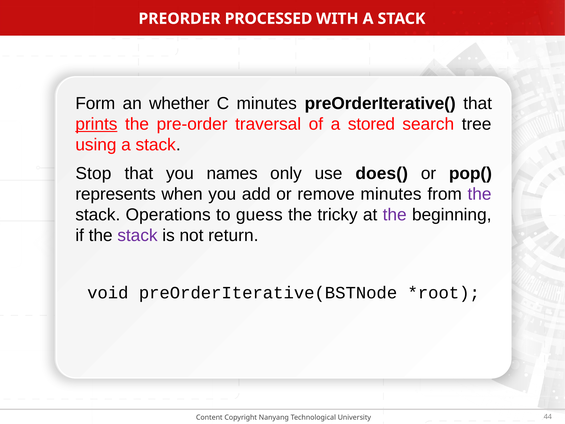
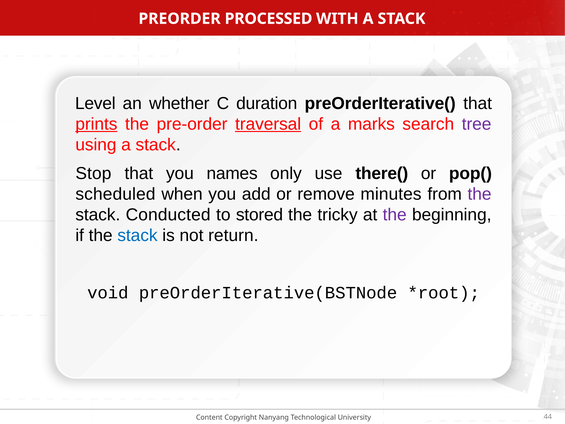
Form: Form -> Level (95, 103)
C minutes: minutes -> duration (267, 103)
traversal underline: none -> present (268, 124)
stored: stored -> marks (371, 124)
tree colour: black -> purple (477, 124)
does(: does( -> there( (382, 173)
represents: represents -> scheduled (115, 194)
Operations: Operations -> Conducted (168, 215)
guess: guess -> stored (259, 215)
stack colour: purple -> blue (137, 235)
